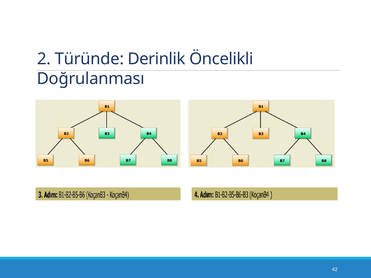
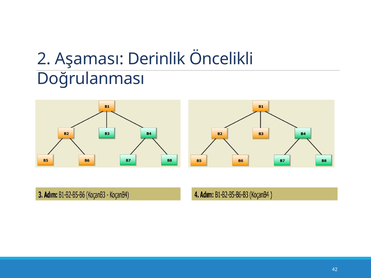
Türünde: Türünde -> Aşaması (89, 59)
